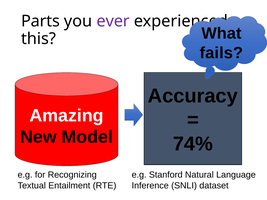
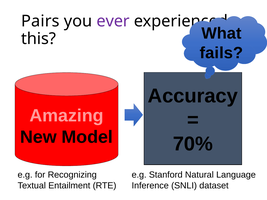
Parts: Parts -> Pairs (40, 21)
Amazing colour: white -> pink (67, 116)
74%: 74% -> 70% (193, 144)
